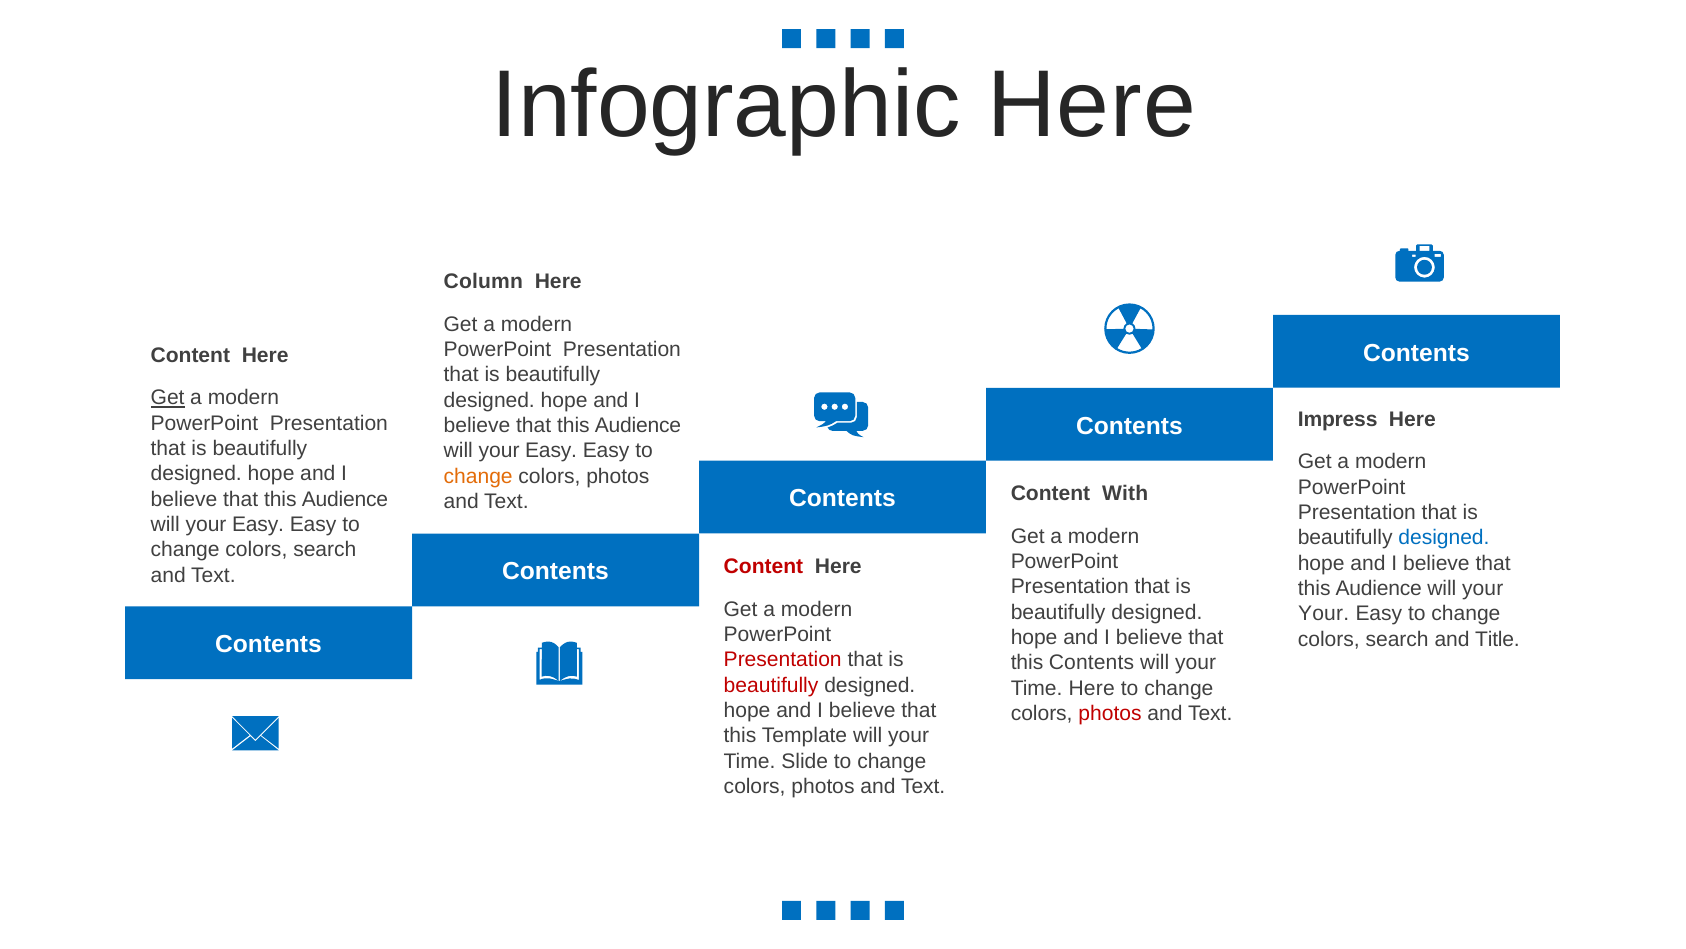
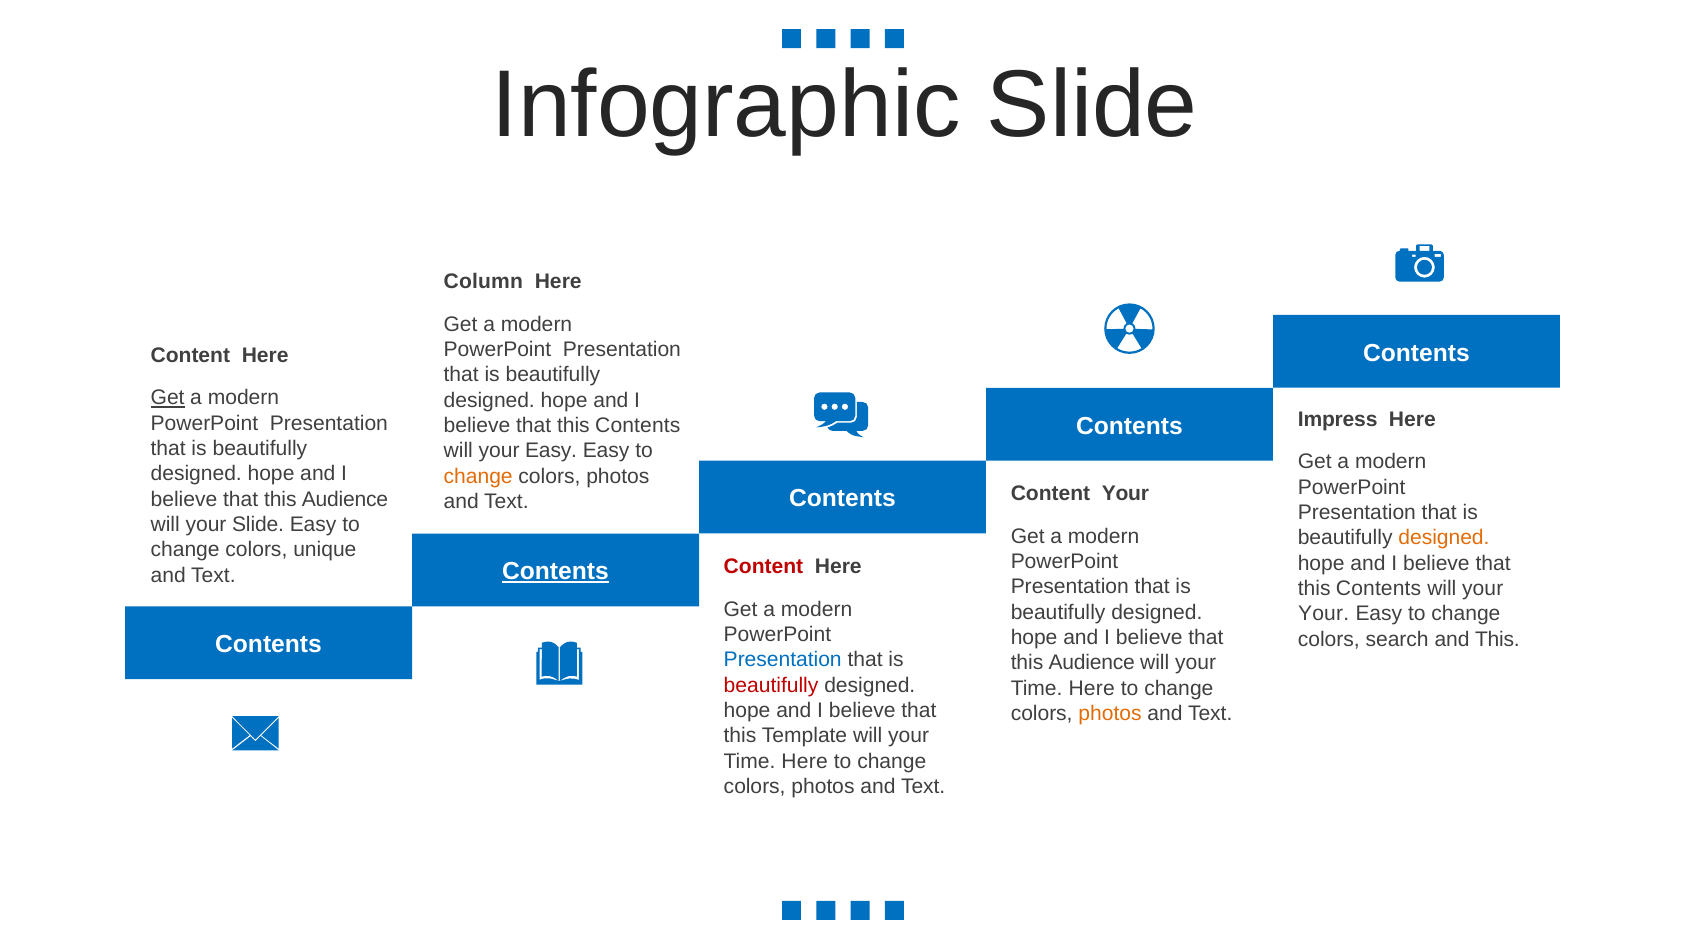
Infographic Here: Here -> Slide (1092, 105)
Audience: Audience -> Contents (638, 425)
Content With: With -> Your (1125, 493)
Easy: Easy -> Slide (258, 524)
designed colour: blue -> orange (1444, 538)
search: search -> unique (325, 549)
Contents underline: none -> present (555, 571)
Audience: Audience -> Contents (1379, 588)
and Title: Title -> This (1497, 639)
Presentation colour: red -> blue (783, 660)
Contents: Contents -> Audience (1092, 662)
photos colour: red -> orange (1110, 713)
Slide: Slide -> Here (805, 761)
